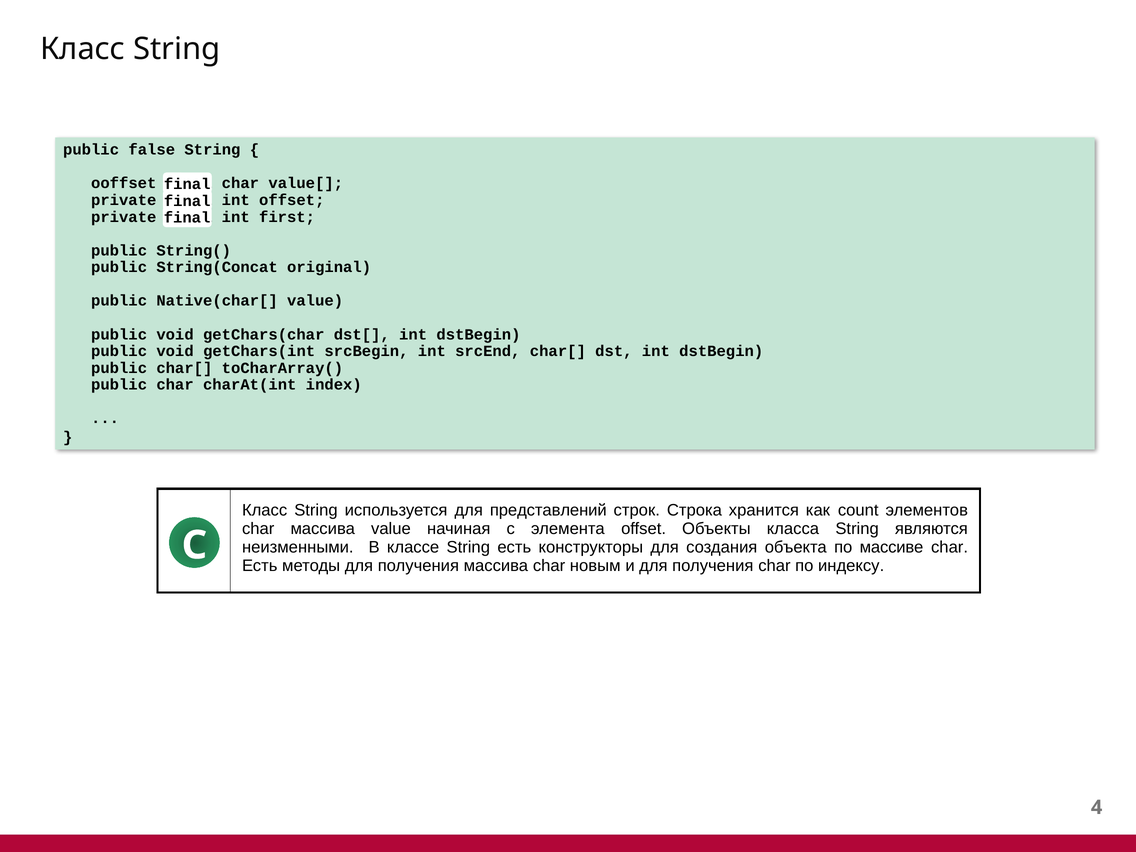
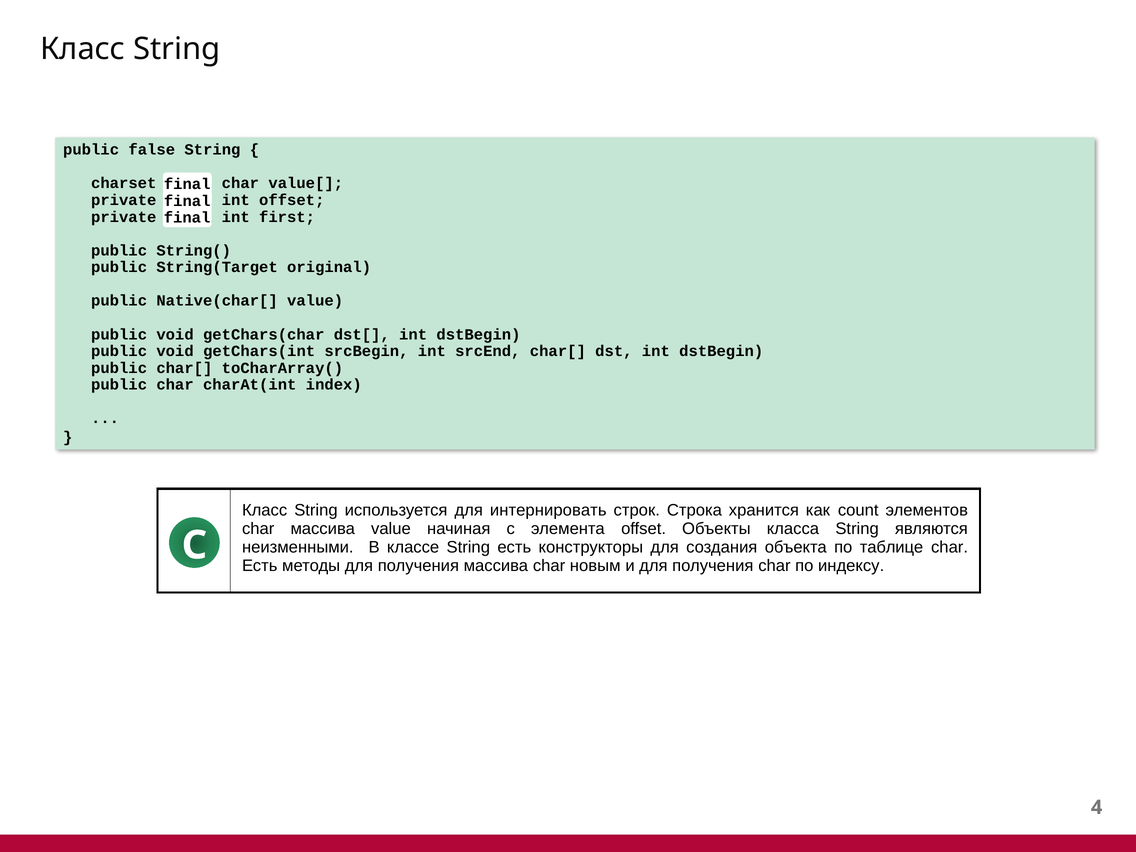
ooffset: ooffset -> charset (124, 183)
String(Concat: String(Concat -> String(Target (217, 267)
представлений: представлений -> интернировать (548, 510)
массиве: массиве -> таблице (891, 547)
